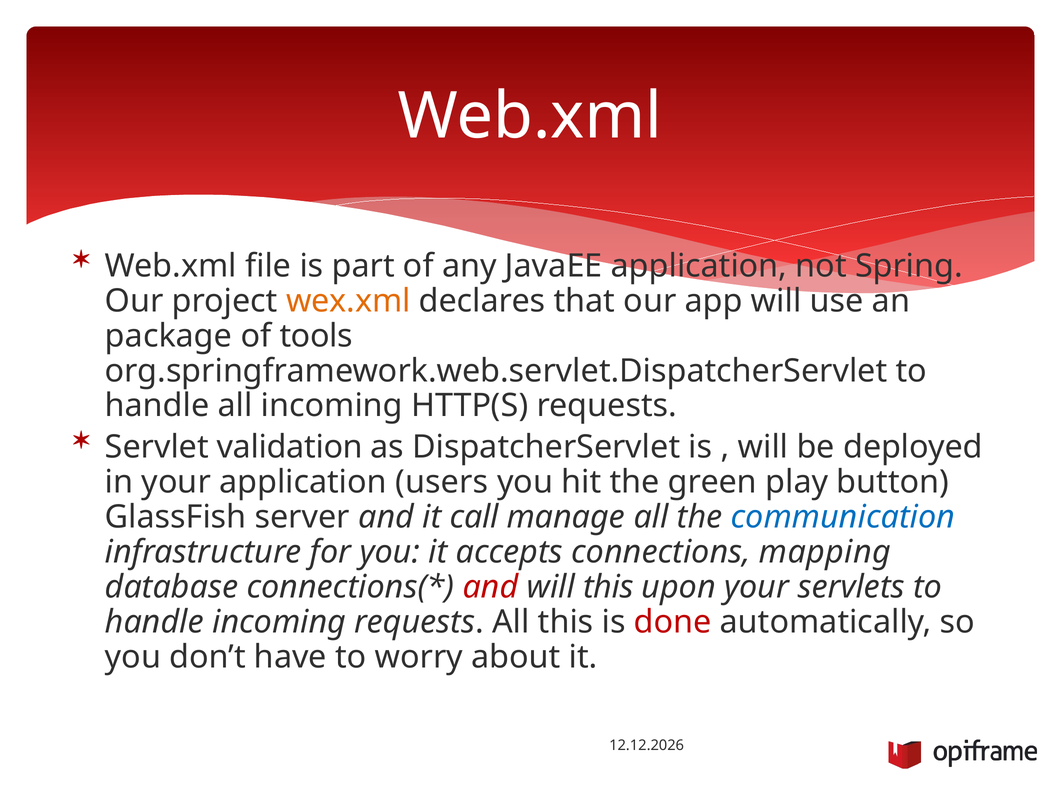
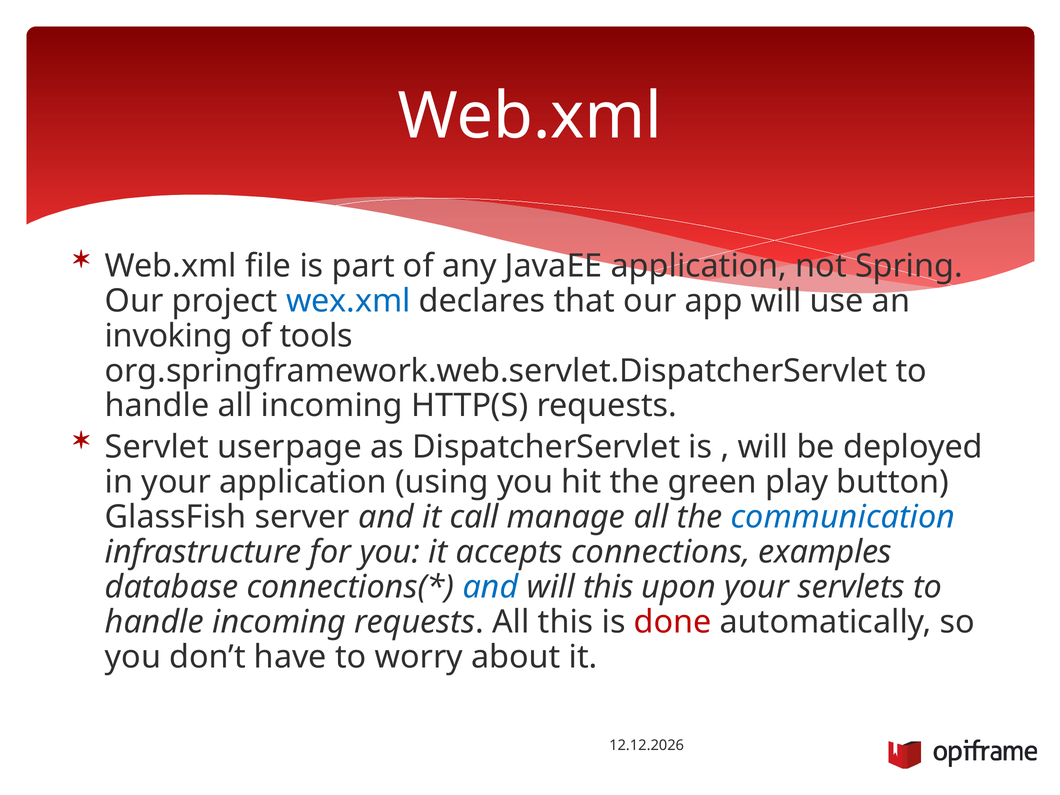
wex.xml colour: orange -> blue (348, 301)
package: package -> invoking (169, 336)
validation: validation -> userpage (290, 447)
users: users -> using (442, 482)
mapping: mapping -> examples (825, 552)
and colour: red -> blue (490, 587)
